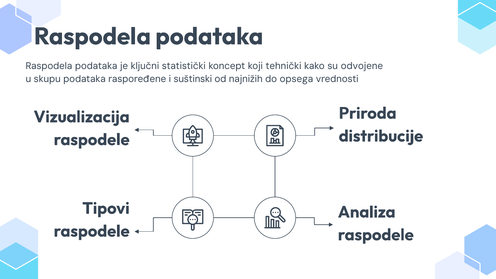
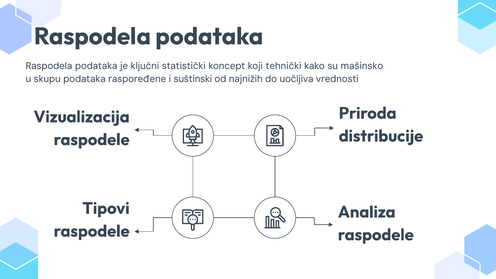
odvojene: odvojene -> mašinsko (362, 66)
opsega: opsega -> uočljiva (297, 79)
